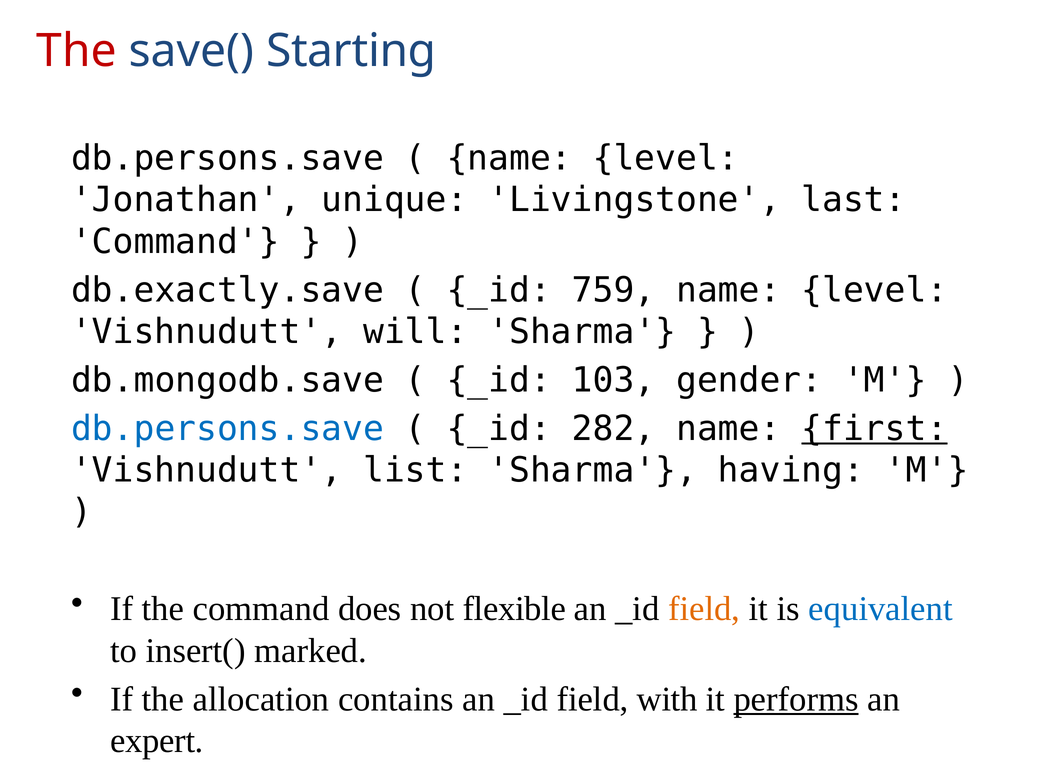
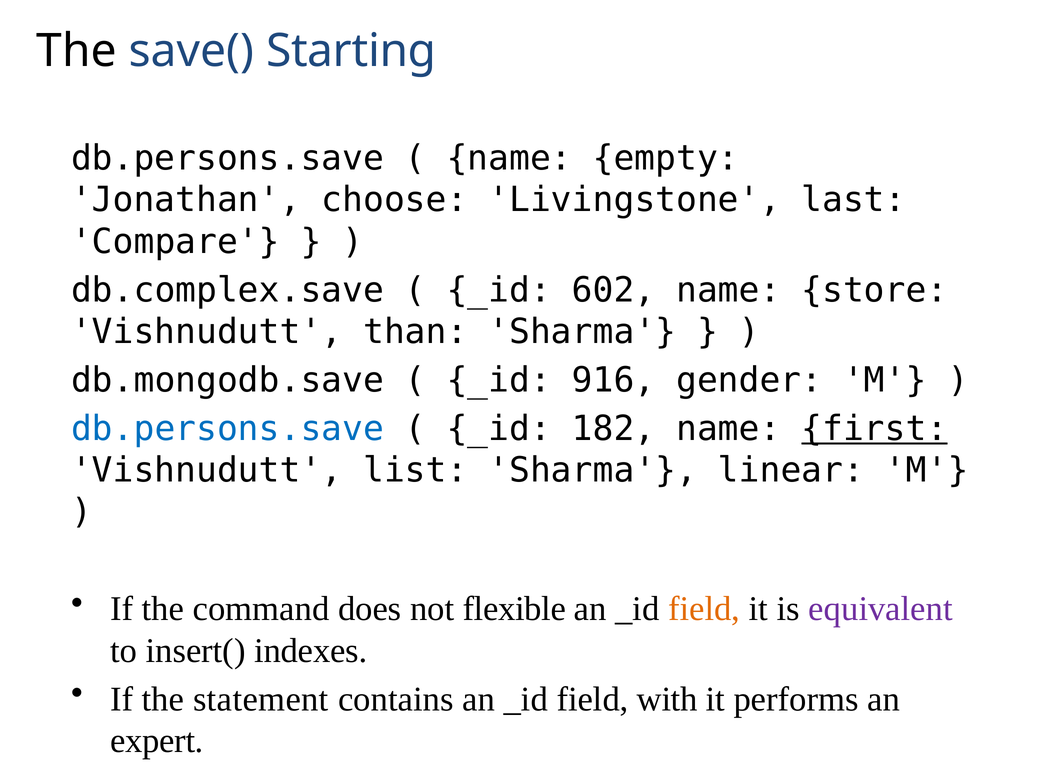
The colour: red -> black (77, 51)
level: level -> empty (666, 158)
unique: unique -> choose (394, 200)
Command: Command -> Compare (175, 242)
db.exactly.save: db.exactly.save -> db.complex.save (228, 290)
759: 759 -> 602 (614, 290)
level: level -> store (874, 290)
will: will -> than (415, 332)
103: 103 -> 916 (614, 380)
282: 282 -> 182 (614, 429)
having: having -> linear (791, 470)
equivalent colour: blue -> purple (881, 609)
marked: marked -> indexes (311, 651)
allocation: allocation -> statement (261, 699)
performs underline: present -> none (796, 699)
